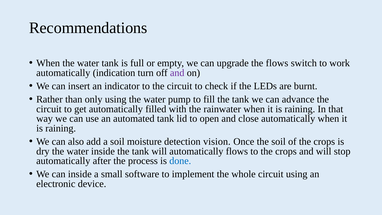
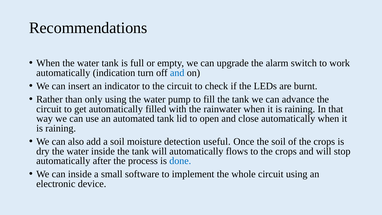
the flows: flows -> alarm (277, 63)
and colour: purple -> blue (177, 73)
vision: vision -> useful (217, 141)
